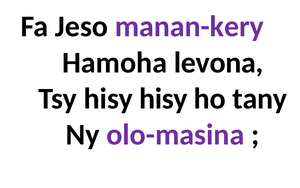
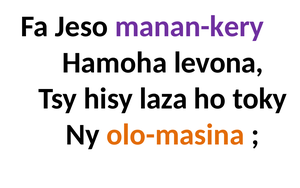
hisy hisy: hisy -> laza (163, 98)
tany: tany -> toky (260, 98)
olo-masina colour: purple -> orange (175, 134)
